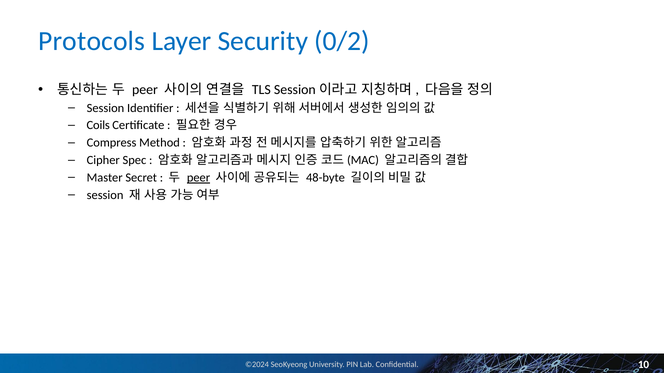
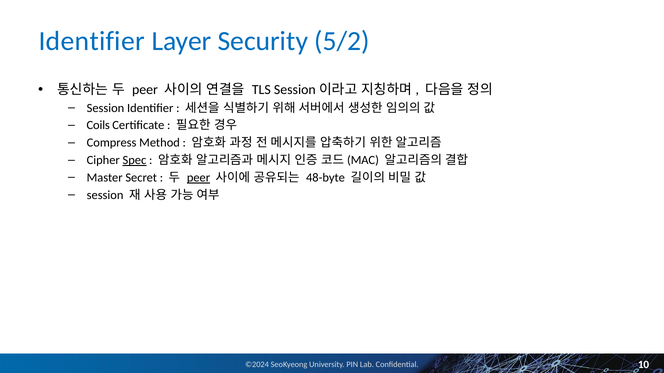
Protocols: Protocols -> Identifier (92, 41)
0/2: 0/2 -> 5/2 (342, 41)
Spec underline: none -> present (134, 160)
